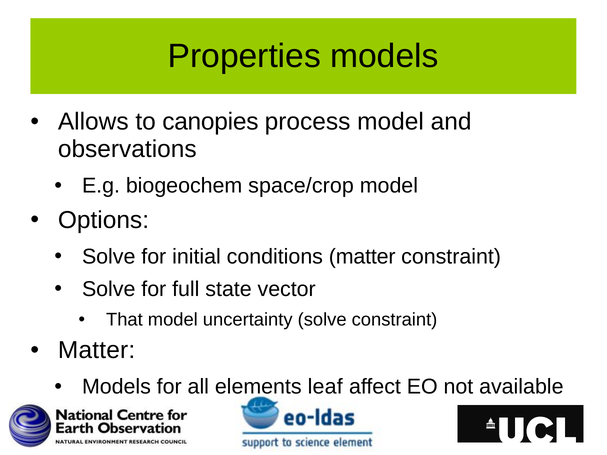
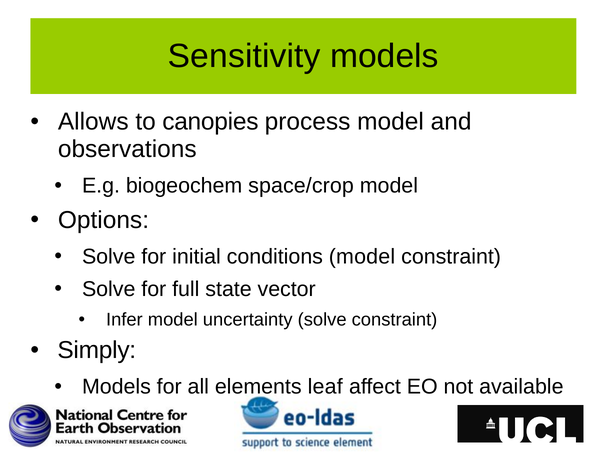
Properties: Properties -> Sensitivity (244, 56)
conditions matter: matter -> model (362, 257)
That: That -> Infer (124, 320)
Matter: Matter -> Simply (97, 350)
